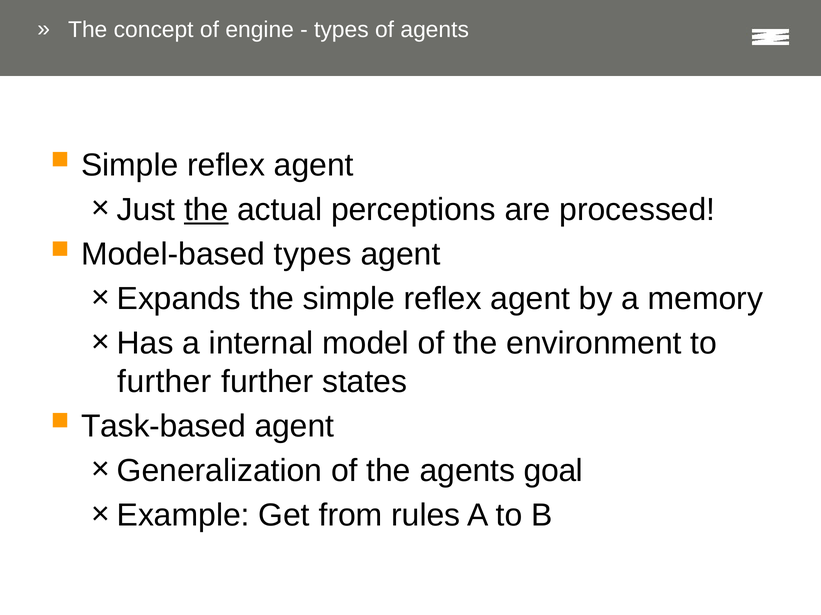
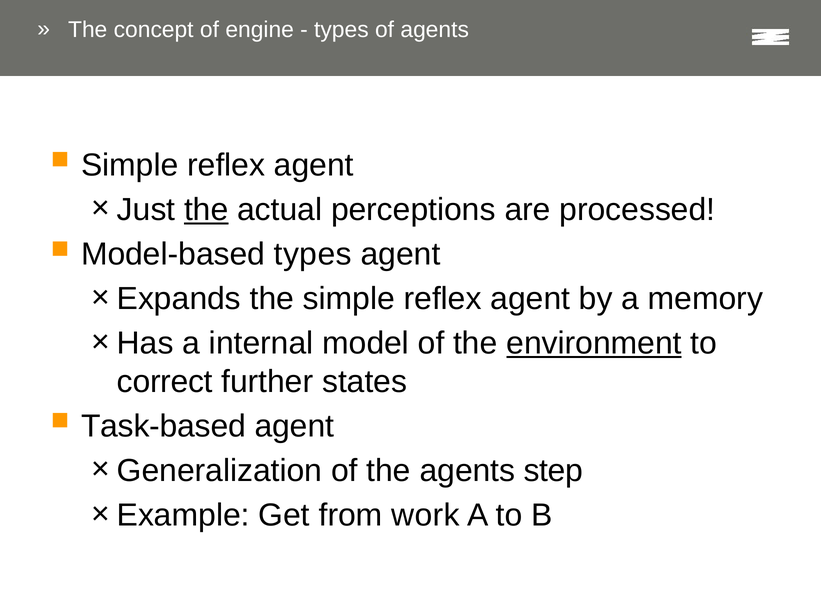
environment underline: none -> present (594, 344)
further: further -> correct (165, 382)
goal: goal -> step (553, 471)
rules: rules -> work (426, 516)
